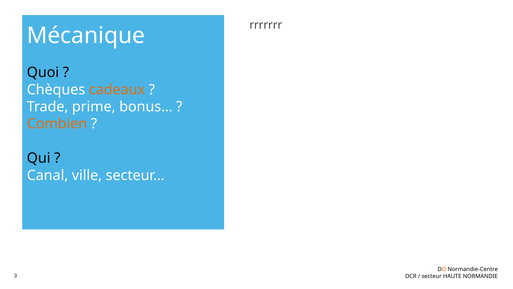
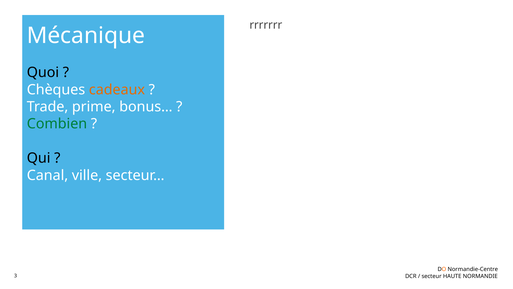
Combien colour: orange -> green (57, 124)
